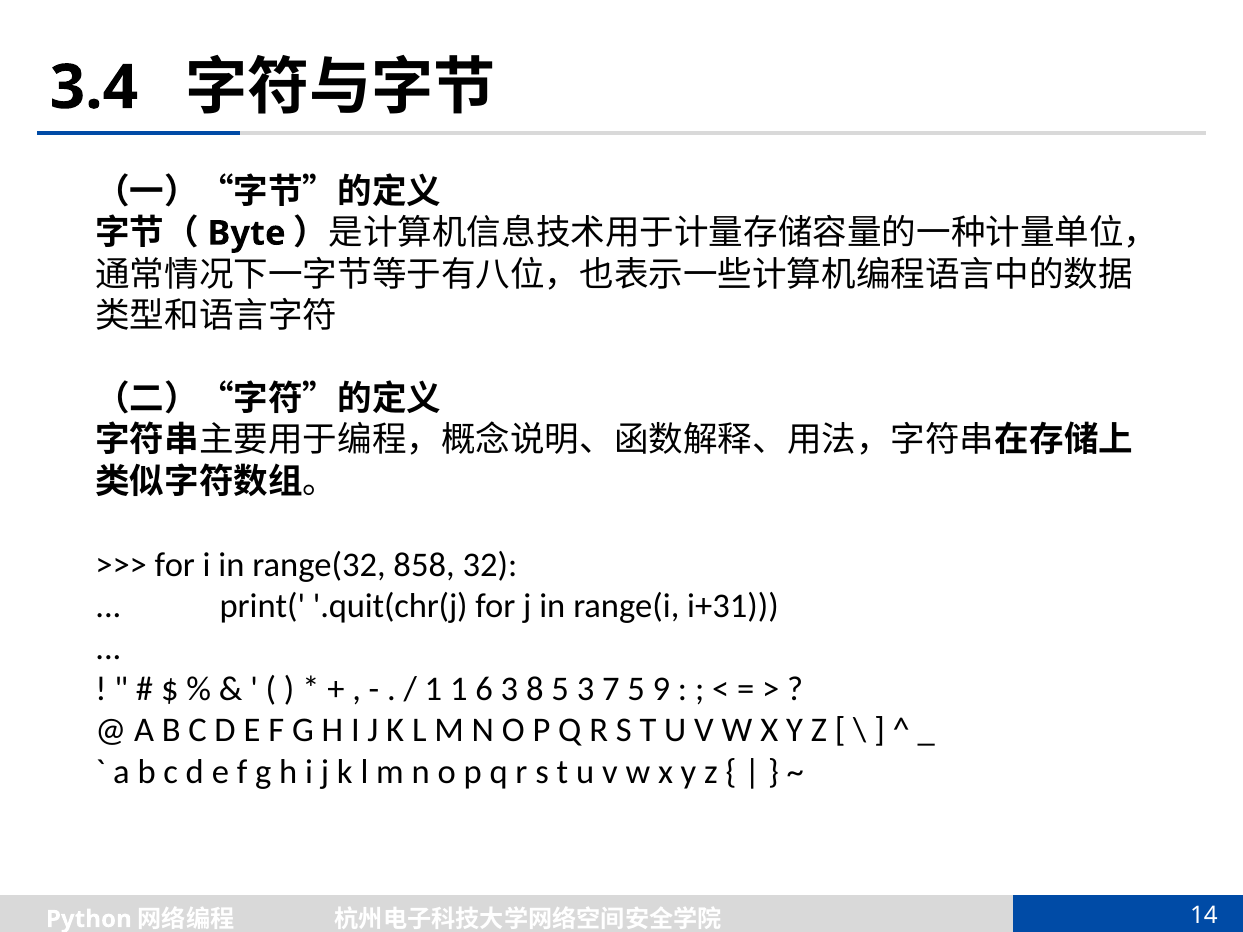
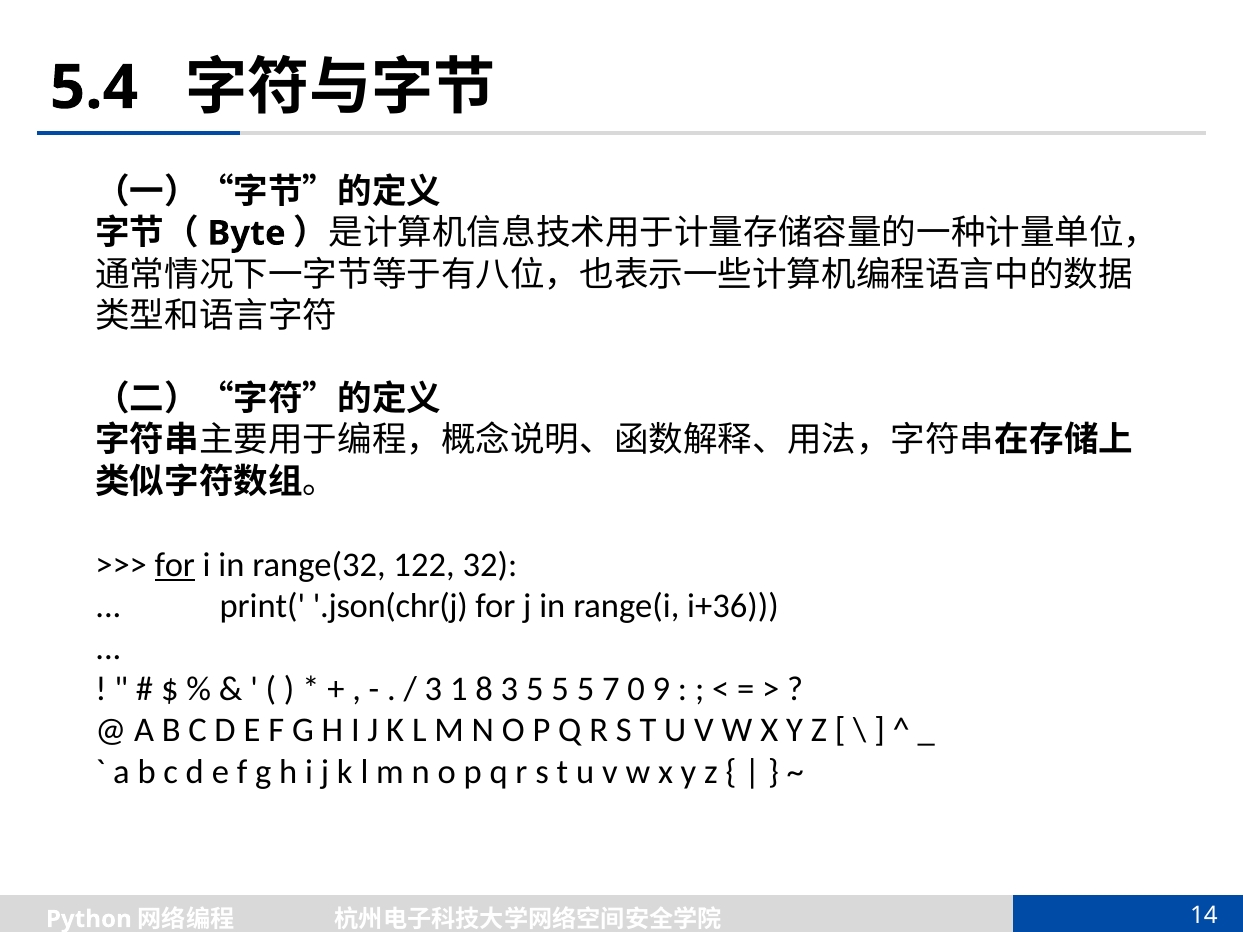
3.4: 3.4 -> 5.4 (94, 88)
for underline: none -> present (175, 565)
858: 858 -> 122 (424, 565)
.quit(chr(j: .quit(chr(j -> .json(chr(j (390, 606)
i+31: i+31 -> i+36 (733, 606)
1: 1 -> 3 (433, 689)
6: 6 -> 8 (484, 689)
3 8: 8 -> 5 (535, 689)
3: 3 -> 5 (585, 689)
7 5: 5 -> 0 (636, 689)
